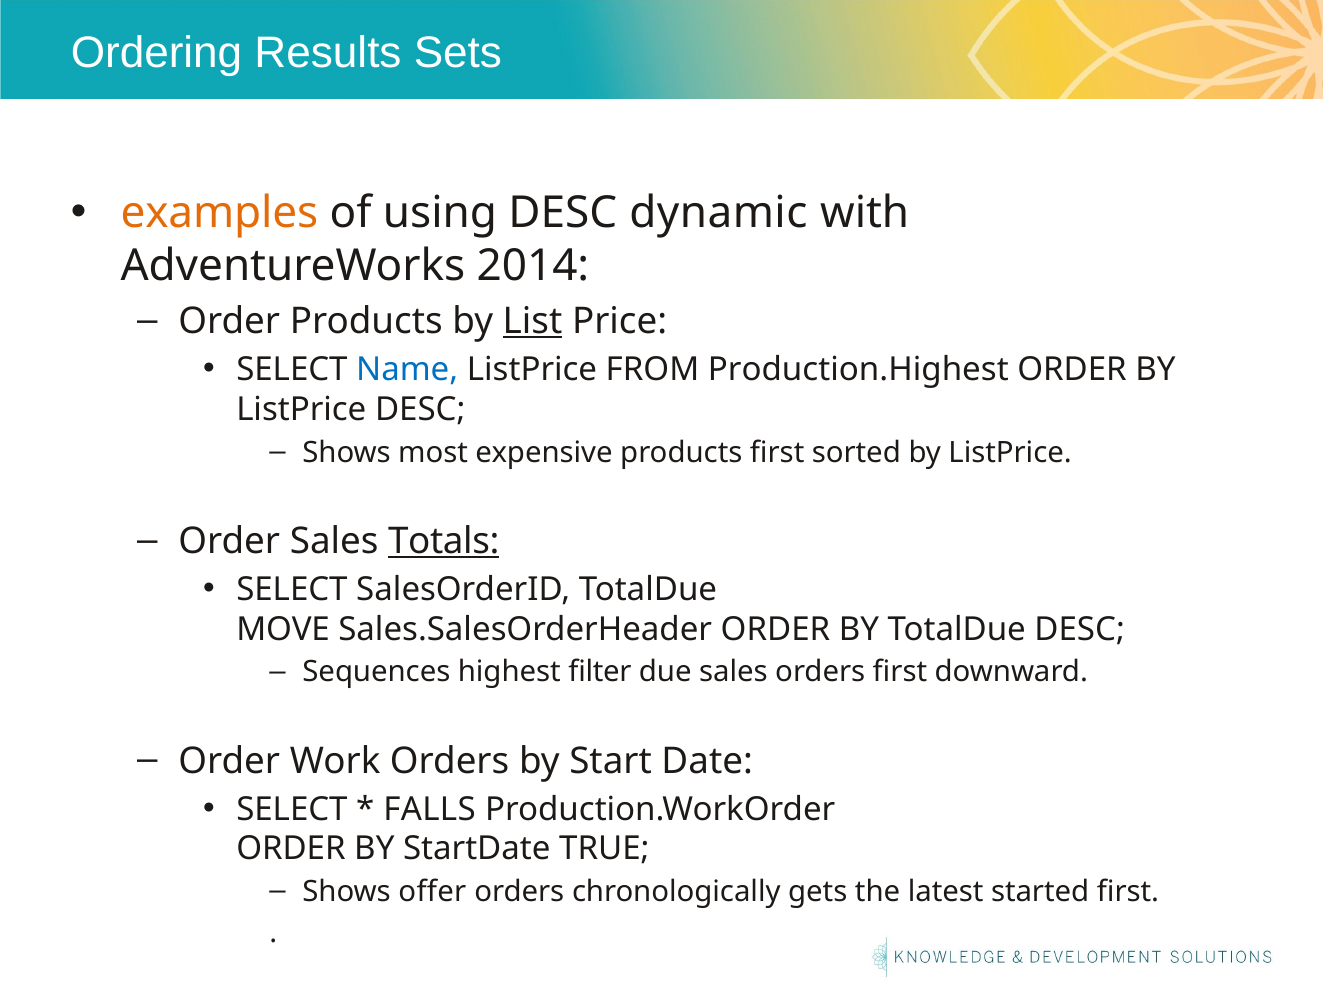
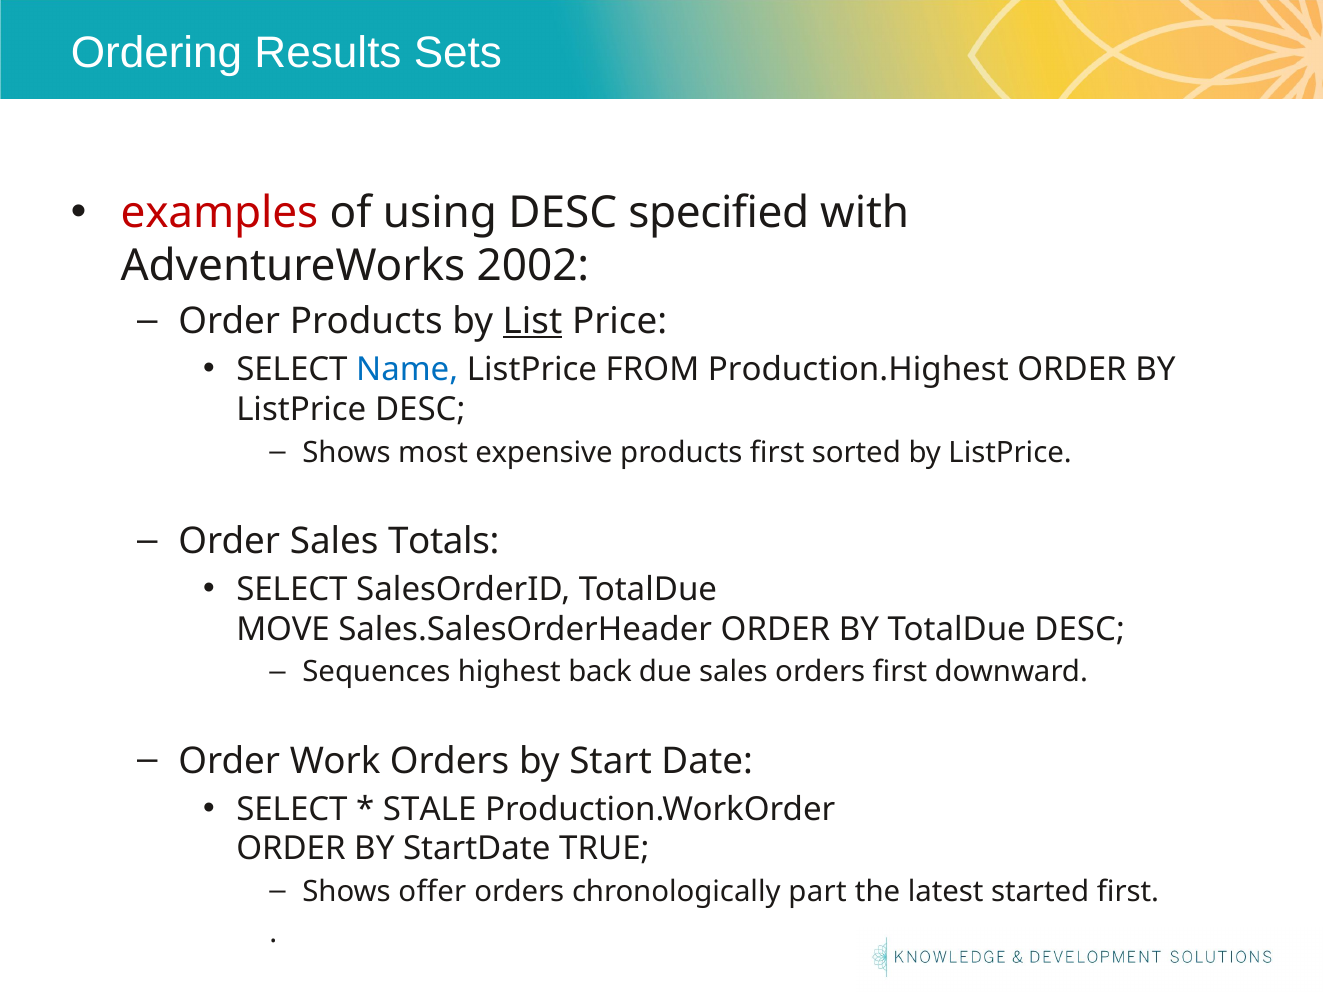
examples colour: orange -> red (219, 213)
dynamic: dynamic -> specified (719, 213)
2014: 2014 -> 2002 (533, 266)
Totals underline: present -> none (444, 541)
filter: filter -> back (600, 672)
FALLS: FALLS -> STALE (430, 809)
gets: gets -> part (818, 892)
